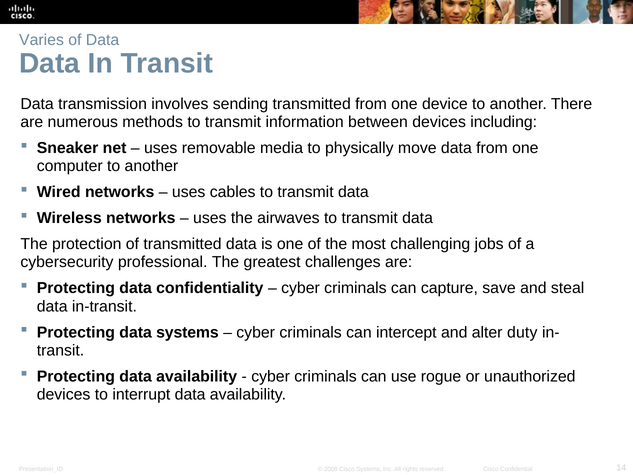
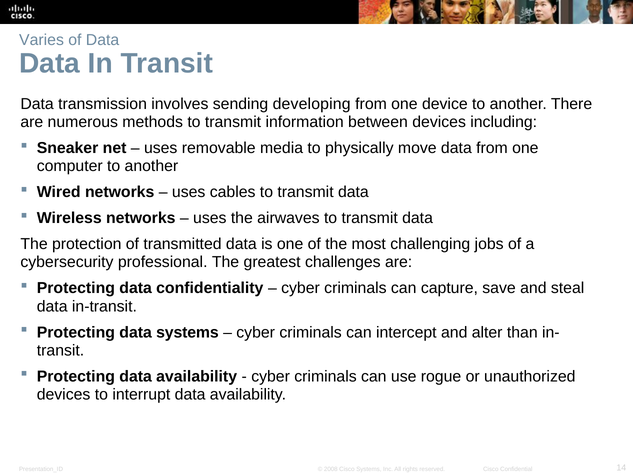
sending transmitted: transmitted -> developing (312, 104)
duty: duty -> than (522, 332)
